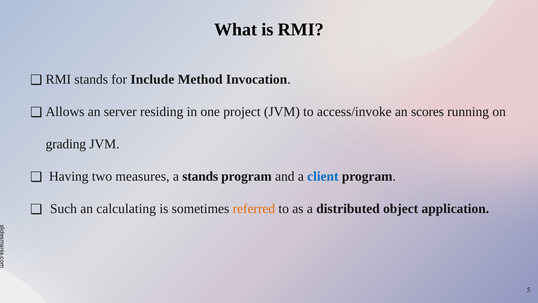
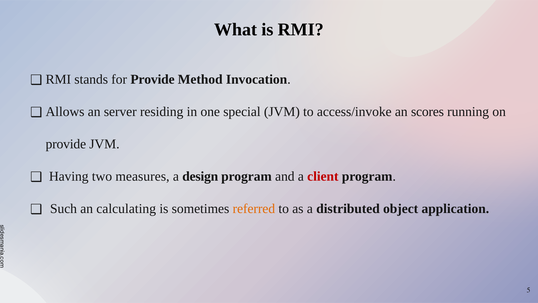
for Include: Include -> Provide (152, 79)
project: project -> special (242, 112)
grading: grading -> provide (66, 144)
a stands: stands -> design (200, 176)
client colour: blue -> red (323, 176)
